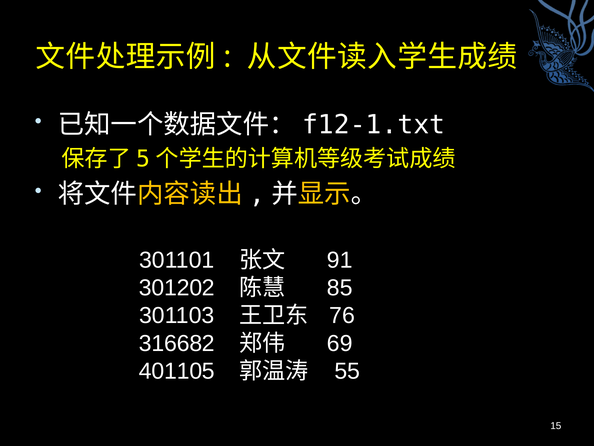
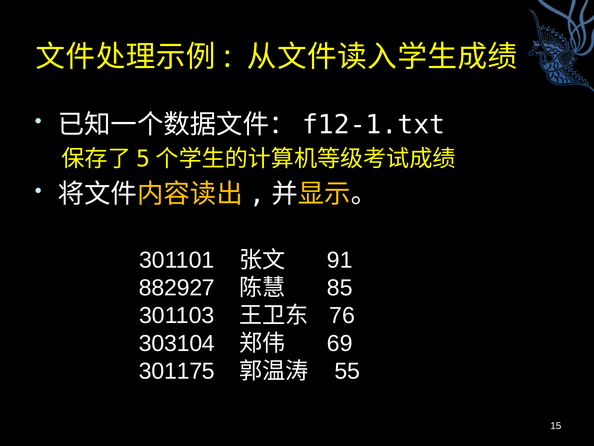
301202: 301202 -> 882927 (177, 288)
316682: 316682 -> 303104 (177, 343)
401105: 401105 -> 301175 (177, 371)
